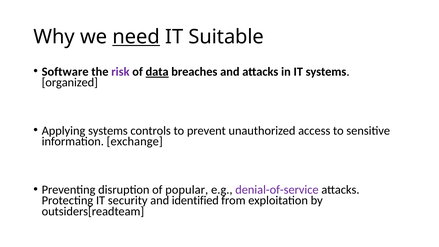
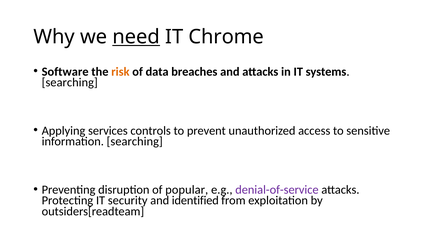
Suitable: Suitable -> Chrome (226, 37)
risk colour: purple -> orange (120, 72)
data underline: present -> none (157, 72)
organized: organized -> searching (70, 83)
Applying systems: systems -> services (108, 131)
information exchange: exchange -> searching (135, 142)
